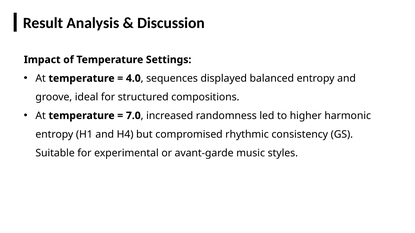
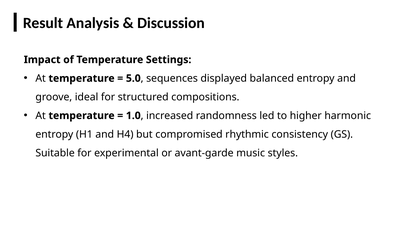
4.0: 4.0 -> 5.0 (133, 79)
7.0: 7.0 -> 1.0 (133, 116)
